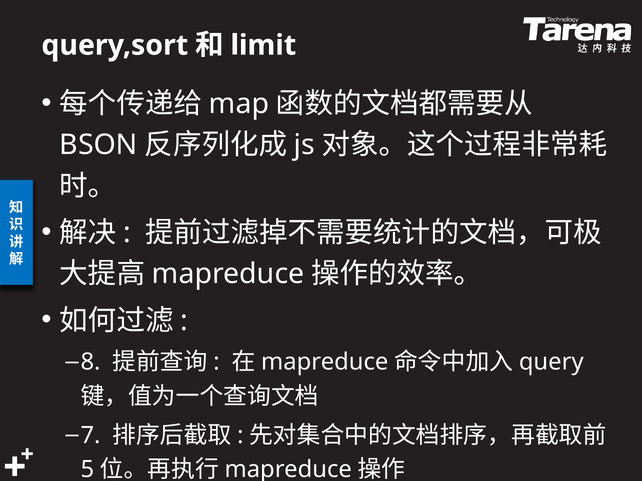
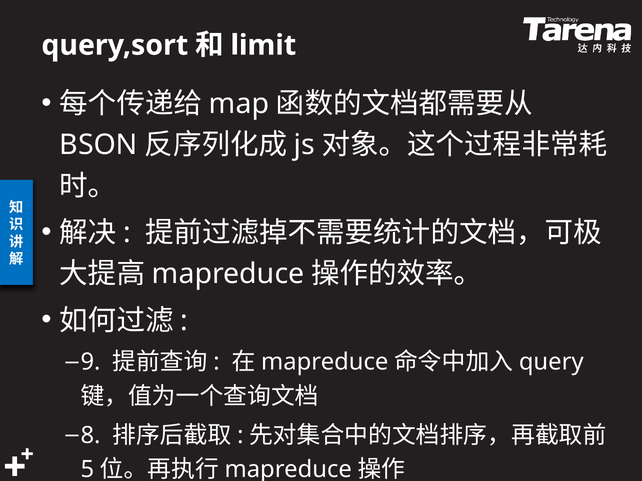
8: 8 -> 9 (90, 362)
7: 7 -> 8 (90, 436)
